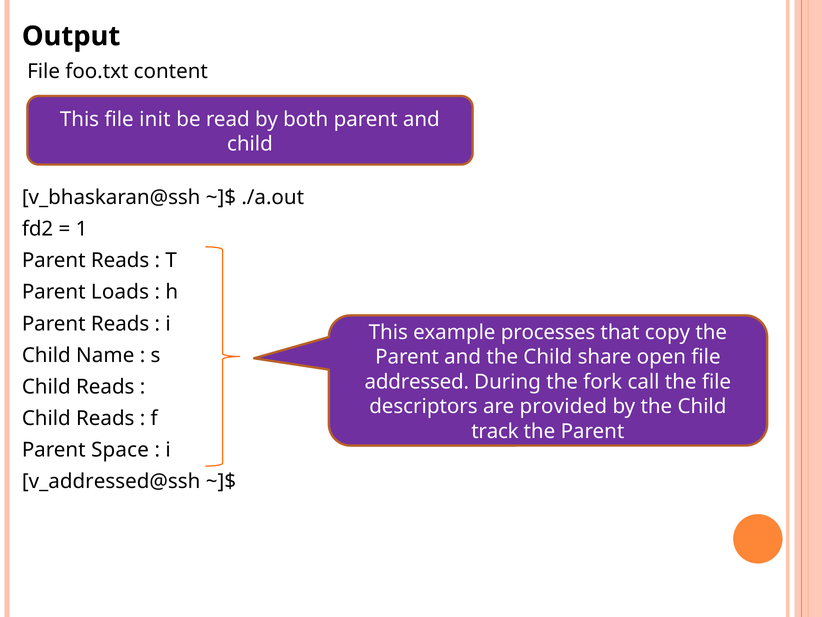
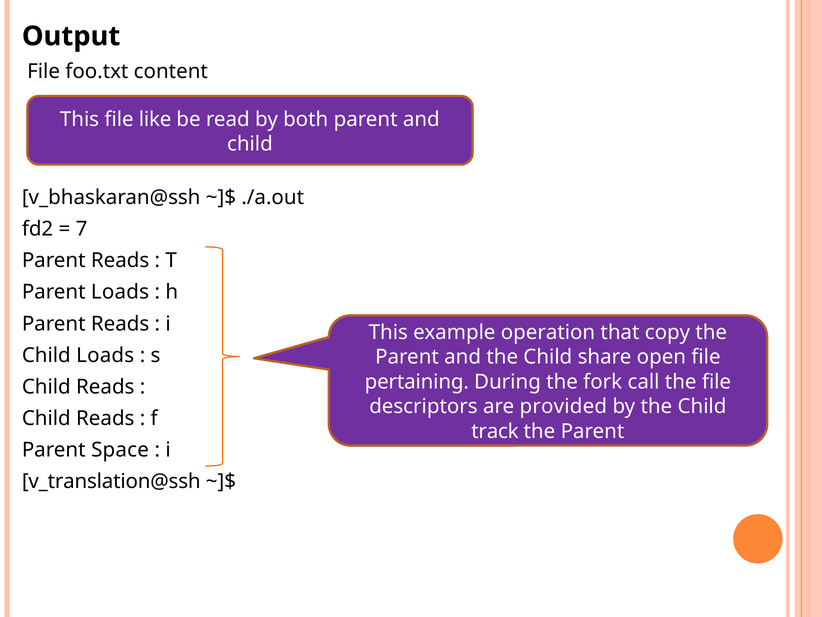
init: init -> like (155, 119)
1: 1 -> 7 (82, 229)
processes: processes -> operation (548, 332)
Child Name: Name -> Loads (105, 355)
addressed: addressed -> pertaining (417, 382)
v_addressed@ssh: v_addressed@ssh -> v_translation@ssh (111, 481)
